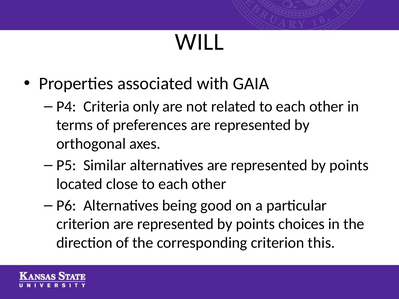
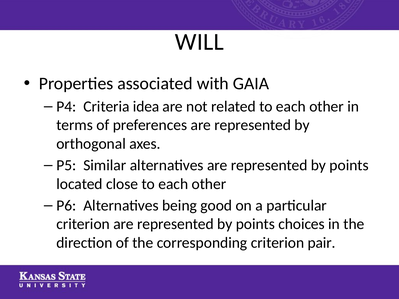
only: only -> idea (146, 107)
this: this -> pair (322, 243)
